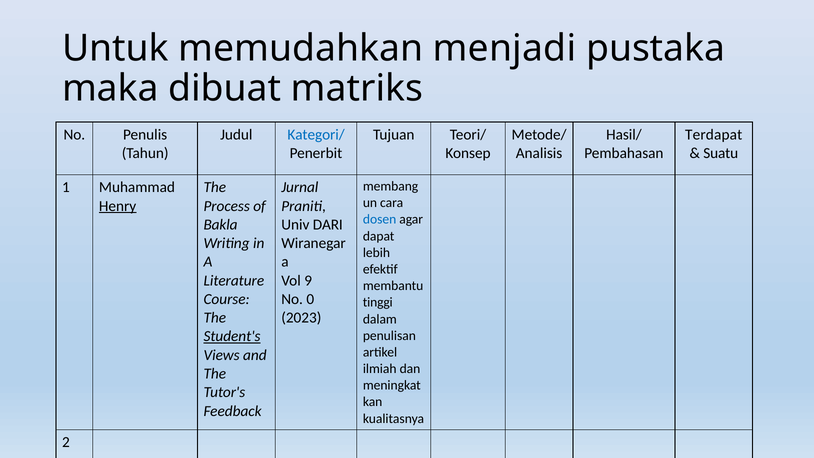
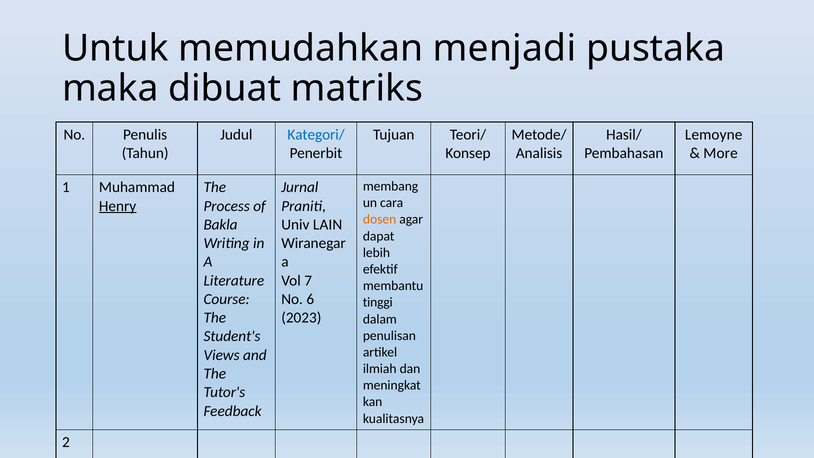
Terdapat: Terdapat -> Lemoyne (714, 134)
Suatu: Suatu -> More (721, 153)
dosen colour: blue -> orange (380, 219)
DARI: DARI -> LAIN (328, 225)
9: 9 -> 7 (308, 280)
0: 0 -> 6 (310, 299)
Student's underline: present -> none (232, 336)
